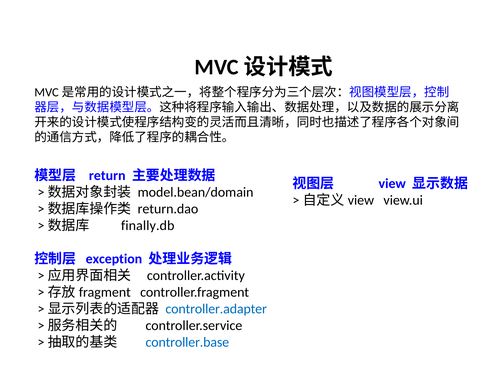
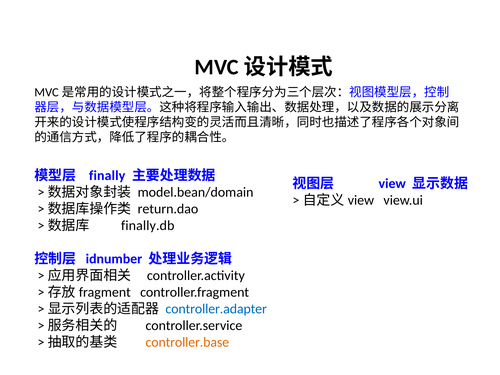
return: return -> finally (107, 176)
exception: exception -> idnumber (114, 259)
controller.base colour: blue -> orange (187, 342)
